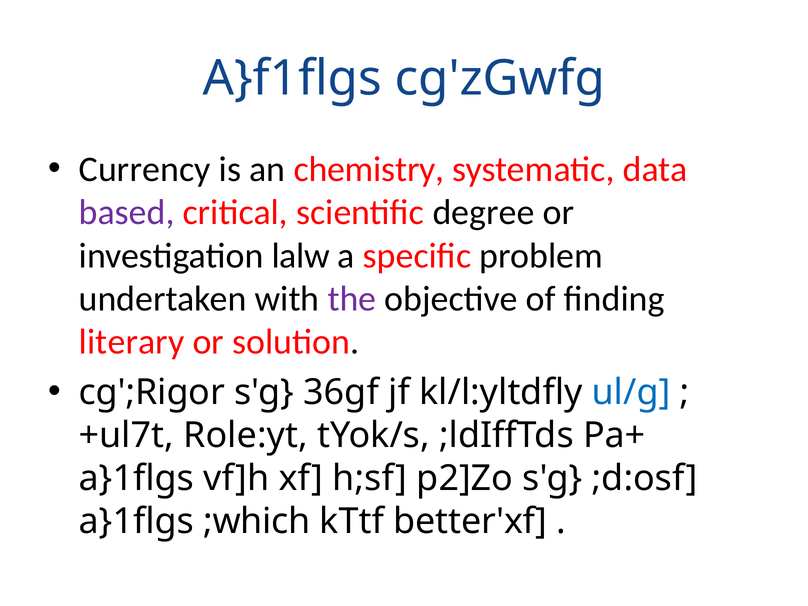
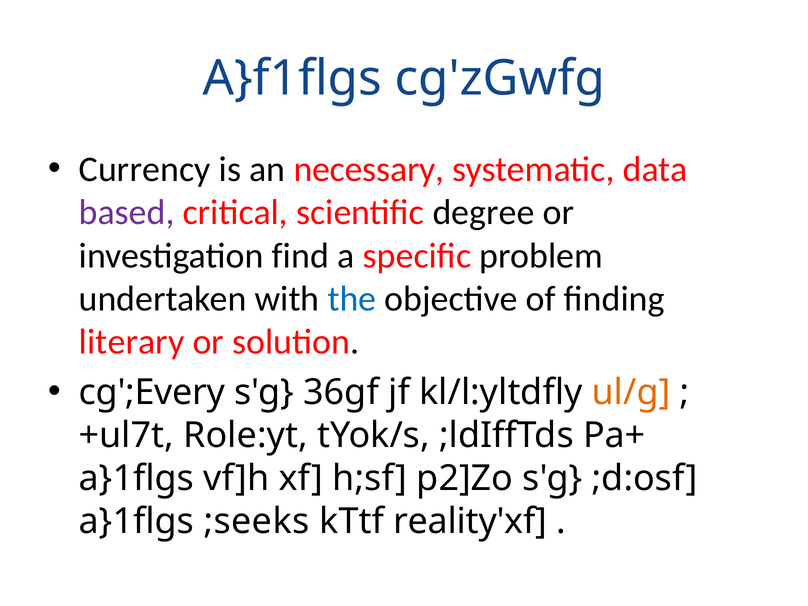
chemistry: chemistry -> necessary (369, 170)
lalw: lalw -> find (300, 256)
the colour: purple -> blue (352, 299)
cg';Rigor: cg';Rigor -> cg';Every (152, 392)
ul/g colour: blue -> orange (631, 392)
;which: ;which -> ;seeks (256, 522)
better'xf: better'xf -> reality'xf (470, 522)
